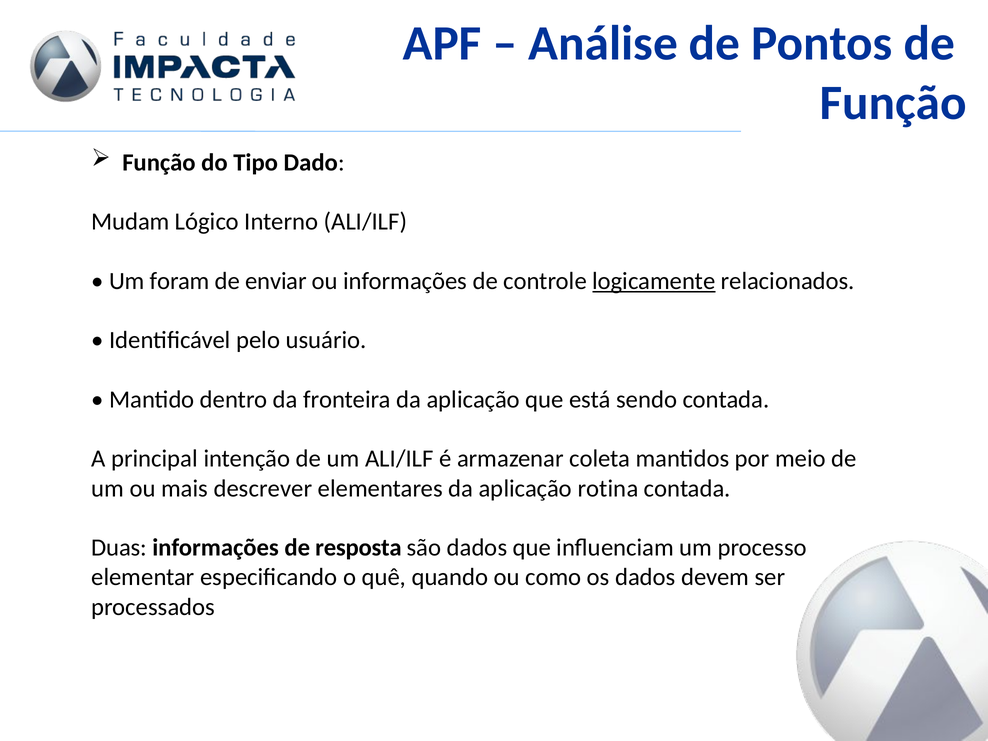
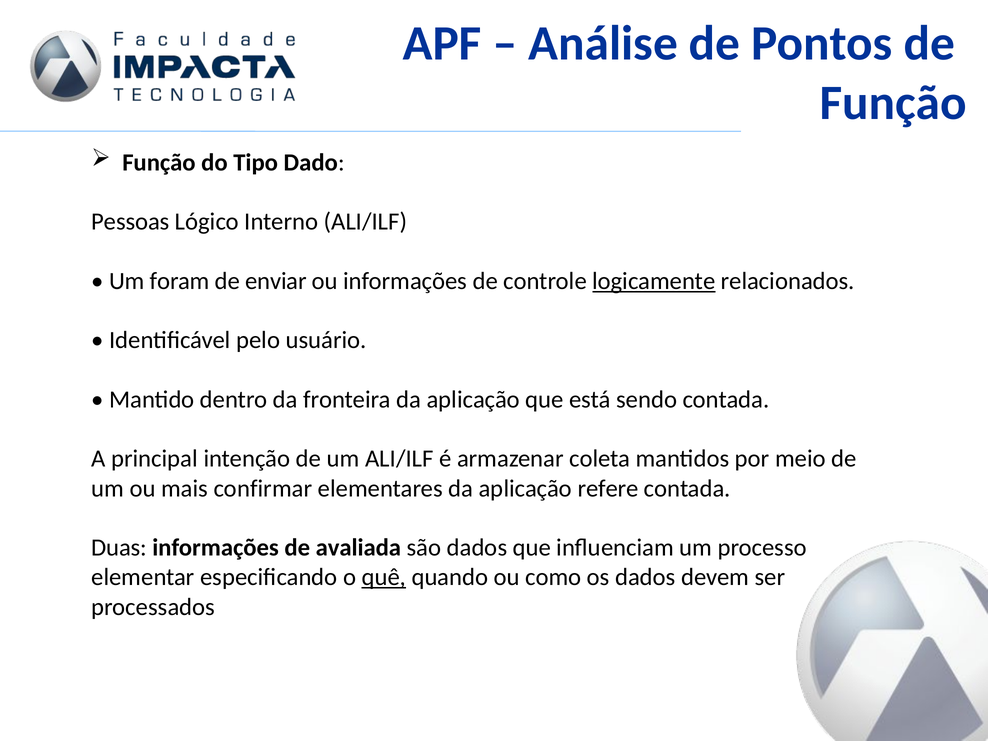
Mudam: Mudam -> Pessoas (130, 222)
descrever: descrever -> confirmar (263, 488)
rotina: rotina -> refere (608, 488)
resposta: resposta -> avaliada (358, 548)
quê underline: none -> present (384, 577)
